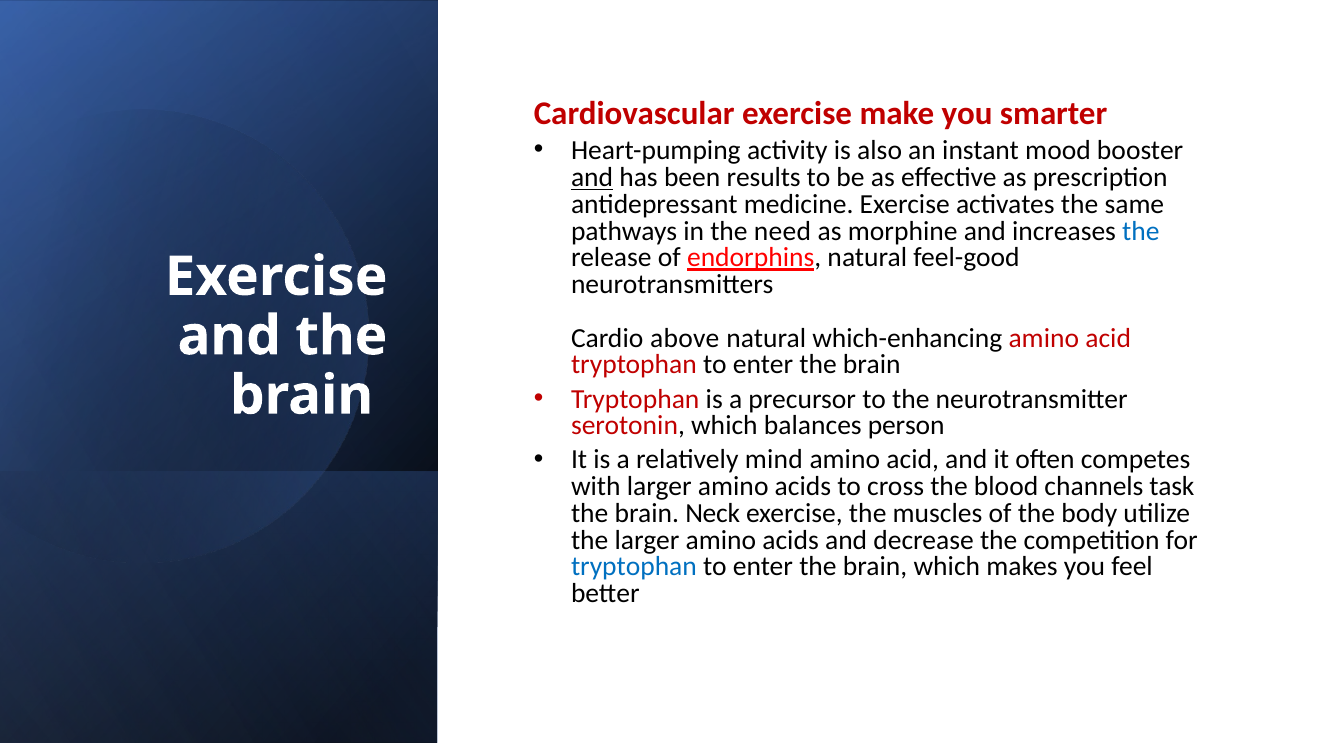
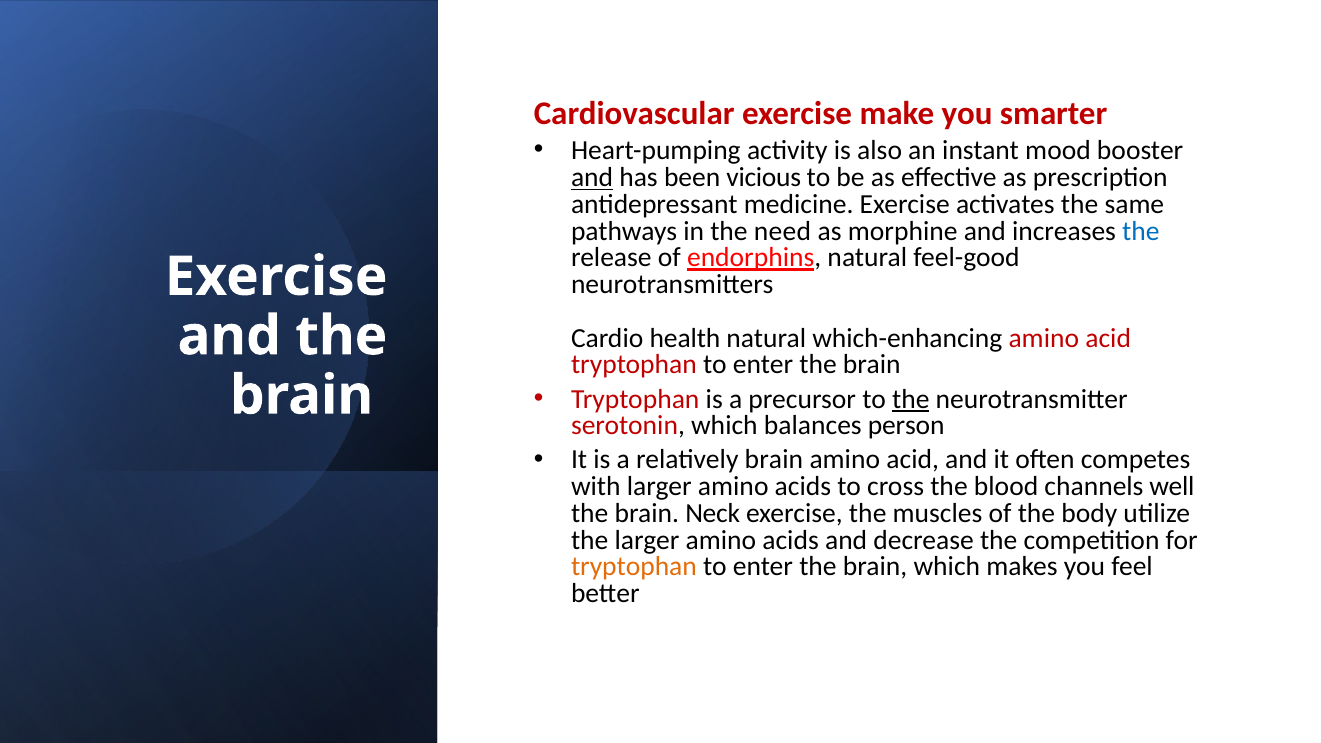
results: results -> vicious (764, 178)
above: above -> health (685, 338)
the underline: none -> present (911, 399)
relatively mind: mind -> brain (774, 460)
task: task -> well (1172, 487)
tryptophan colour: blue -> orange (634, 567)
